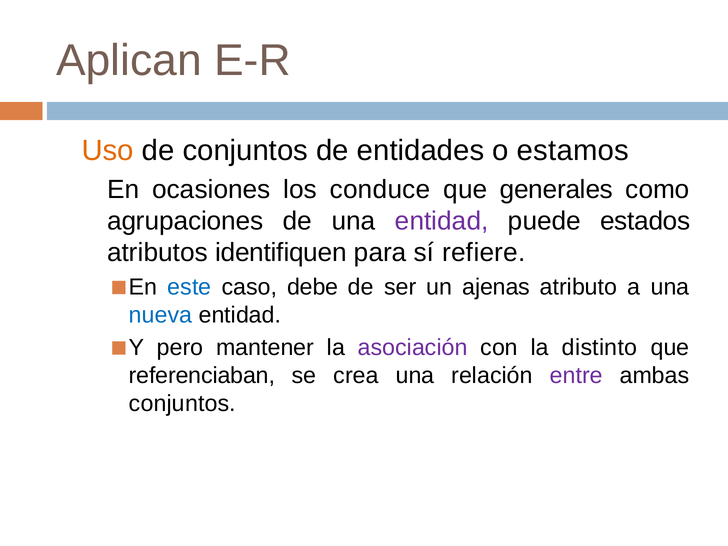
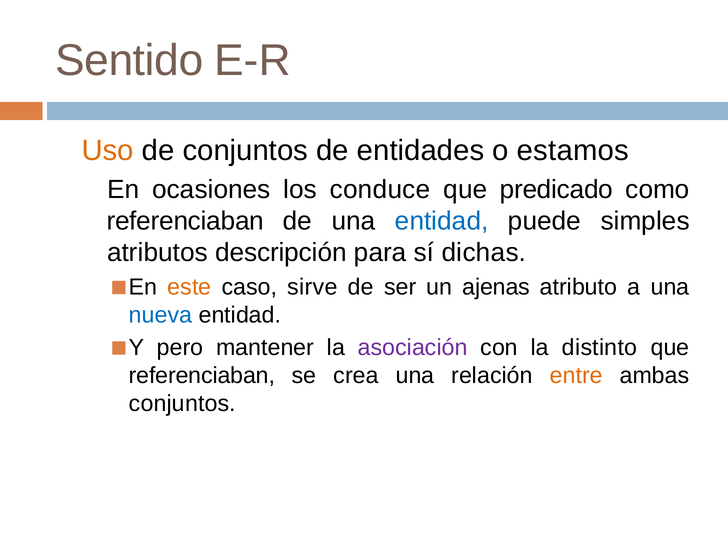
Aplican: Aplican -> Sentido (129, 61)
generales: generales -> predicado (556, 189)
agrupaciones: agrupaciones -> referenciaban (185, 221)
entidad colour: purple -> blue (442, 221)
estados: estados -> simples (645, 221)
identifiquen: identifiquen -> descripción (281, 252)
refiere: refiere -> dichas (484, 252)
este colour: blue -> orange (189, 287)
debe: debe -> sirve (312, 287)
entre colour: purple -> orange (576, 376)
